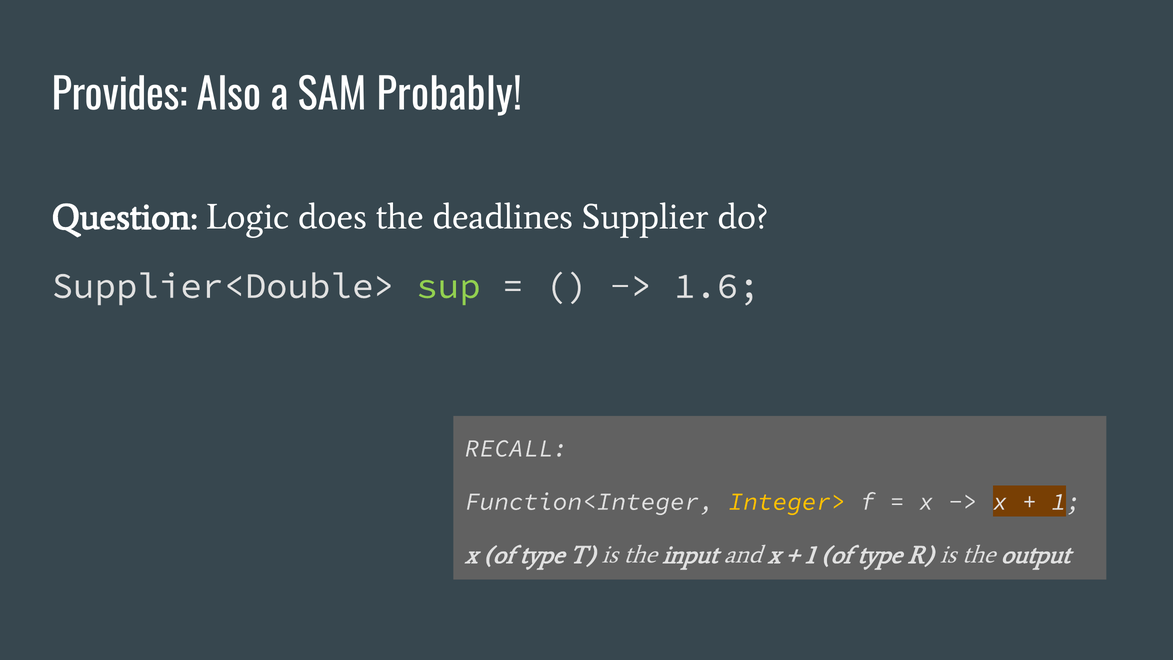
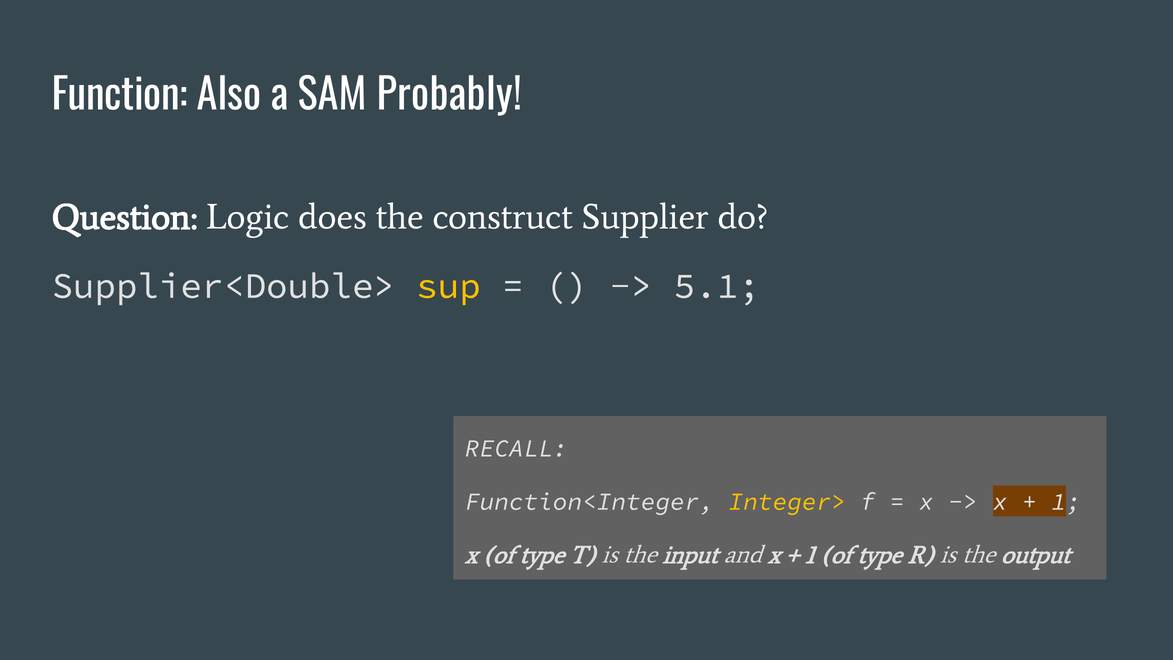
Provides: Provides -> Function (120, 96)
deadlines: deadlines -> construct (503, 217)
sup colour: light green -> yellow (449, 286)
1.6: 1.6 -> 5.1 (717, 286)
